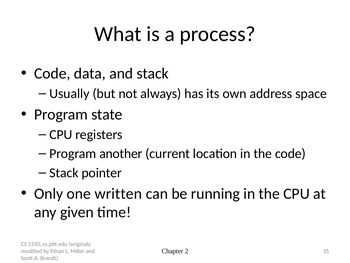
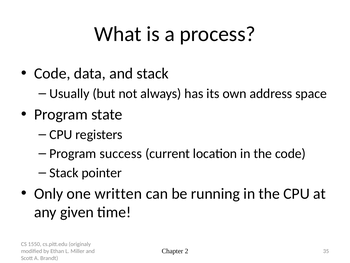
another: another -> success (121, 153)
